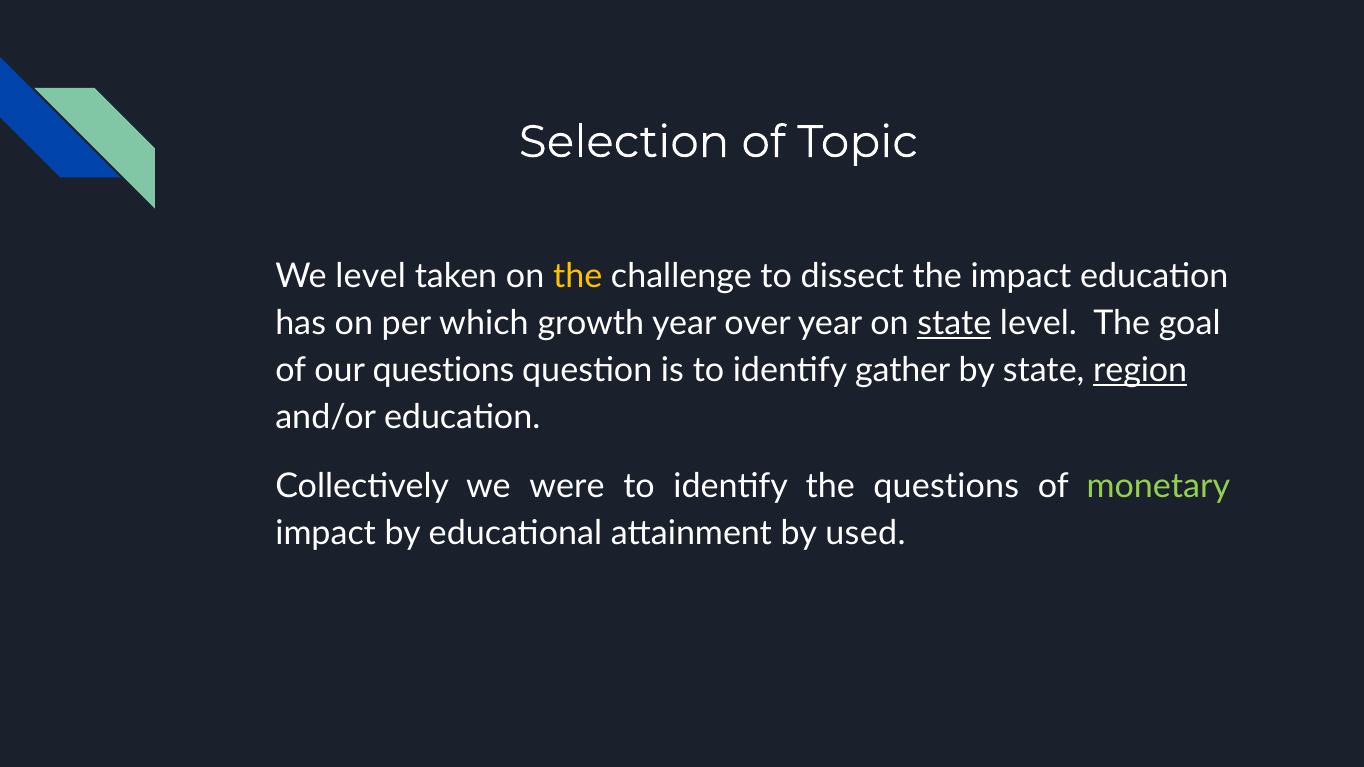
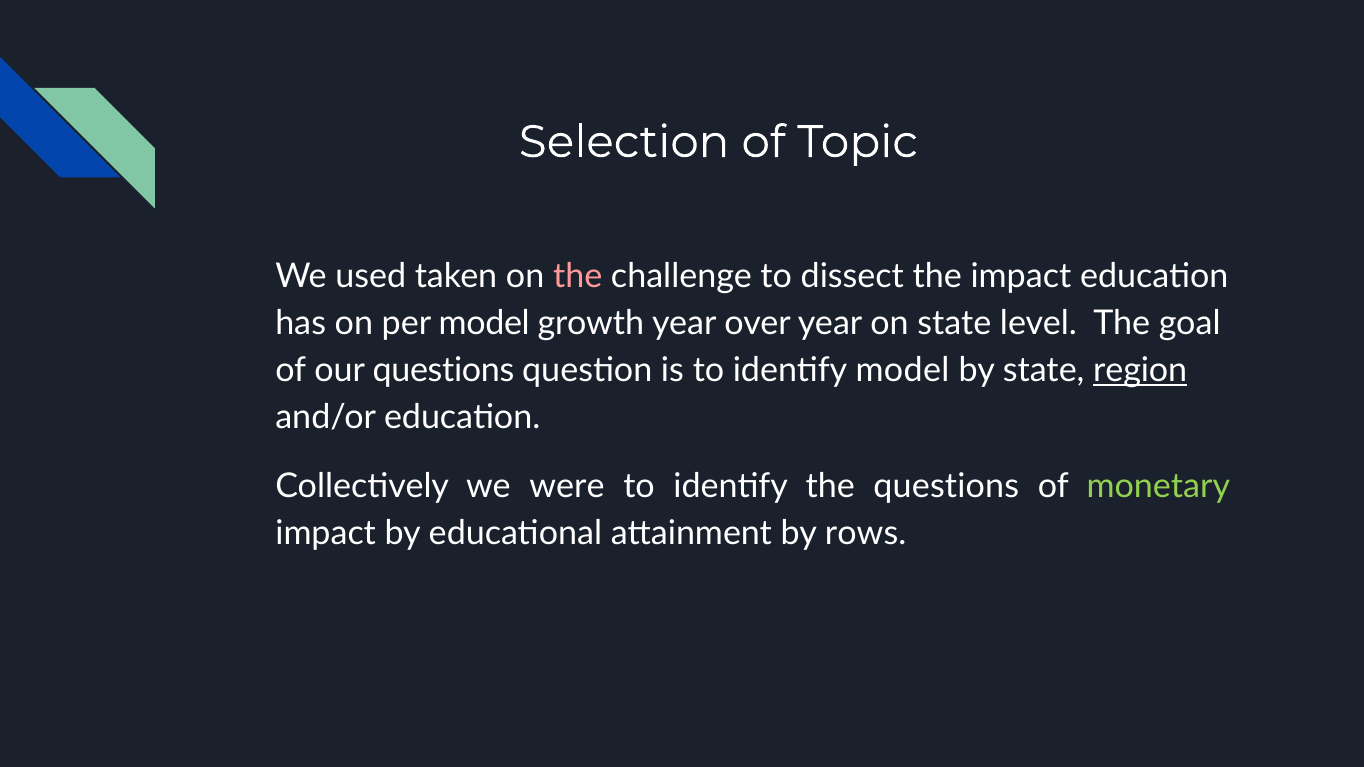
We level: level -> used (371, 276)
the colour: yellow -> pink (578, 276)
per which: which -> model (484, 323)
state underline: present -> none (954, 323)
identify gather: gather -> model (902, 370)
used: used -> rows (866, 534)
